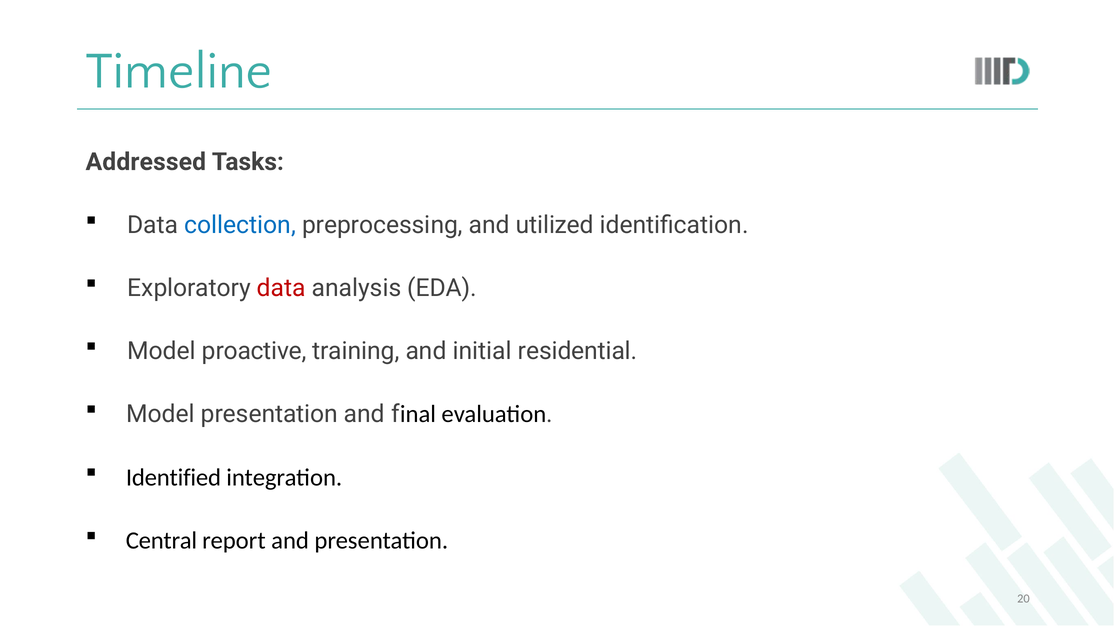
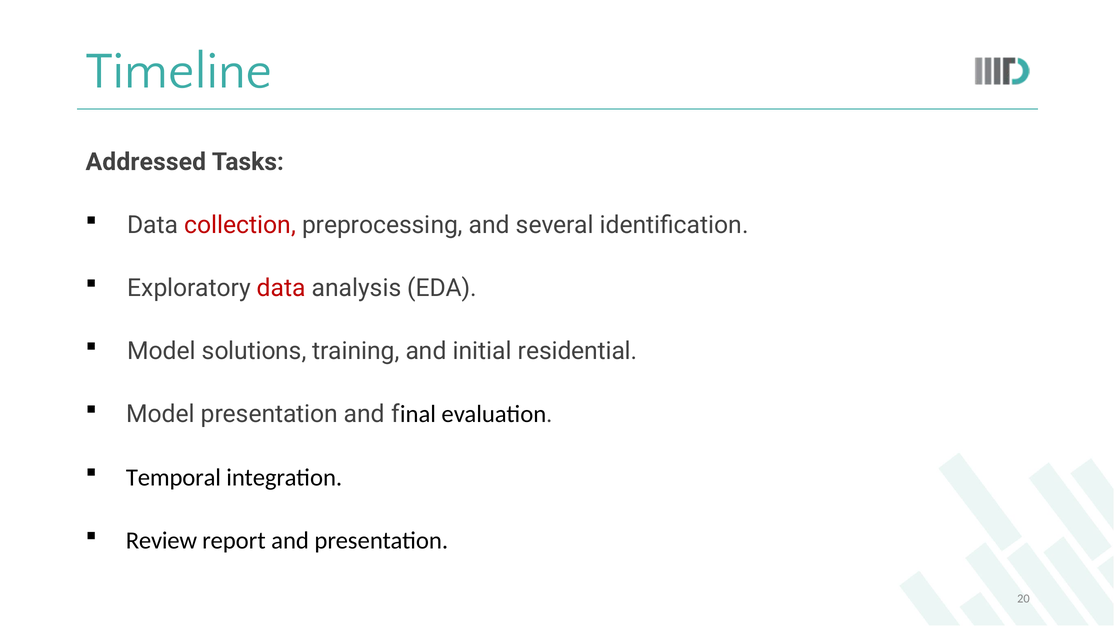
collection colour: blue -> red (240, 225)
utilized: utilized -> several (555, 225)
proactive: proactive -> solutions (254, 351)
Identified: Identified -> Temporal (173, 477)
Central: Central -> Review (161, 540)
